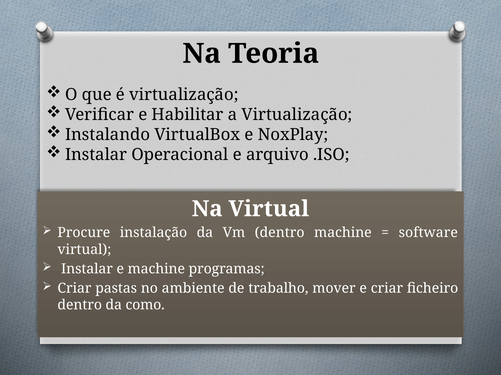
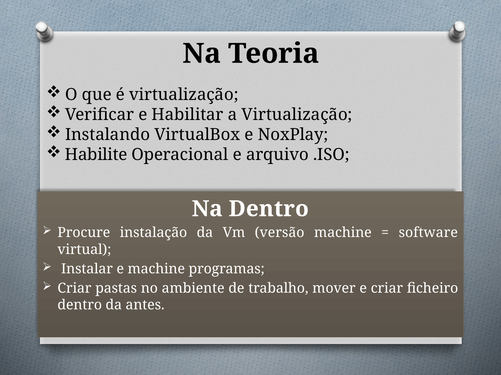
Instalar: Instalar -> Habilite (96, 155)
Na Virtual: Virtual -> Dentro (269, 209)
Vm dentro: dentro -> versão (280, 233)
como: como -> antes (145, 306)
